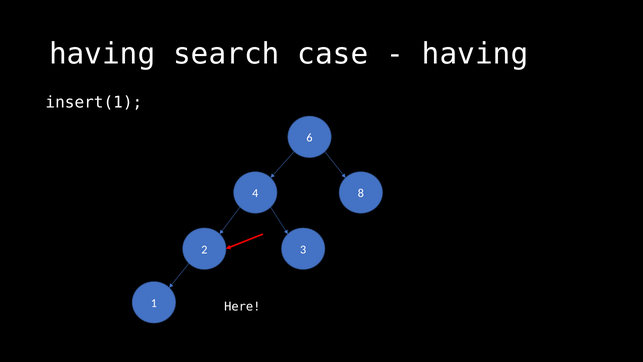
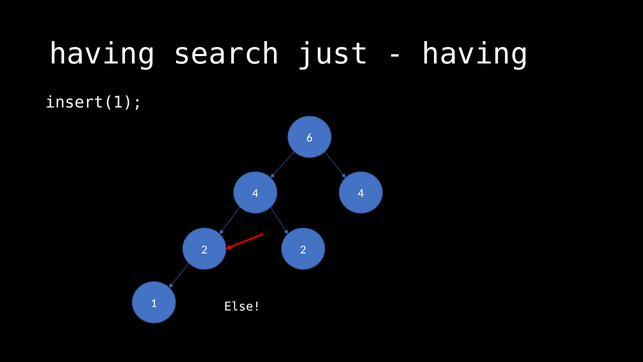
case: case -> just (333, 54)
4 8: 8 -> 4 (361, 193)
2 3: 3 -> 2 (303, 249)
Here: Here -> Else (242, 307)
